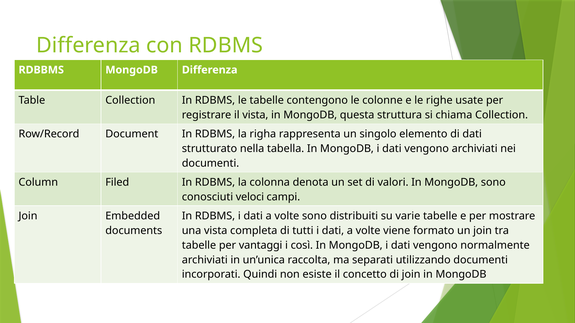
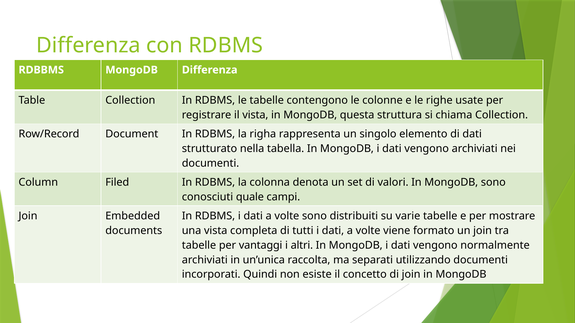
veloci: veloci -> quale (250, 197)
così: così -> altri (302, 245)
